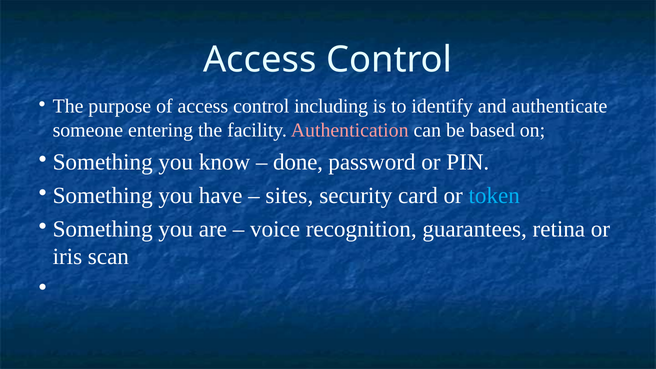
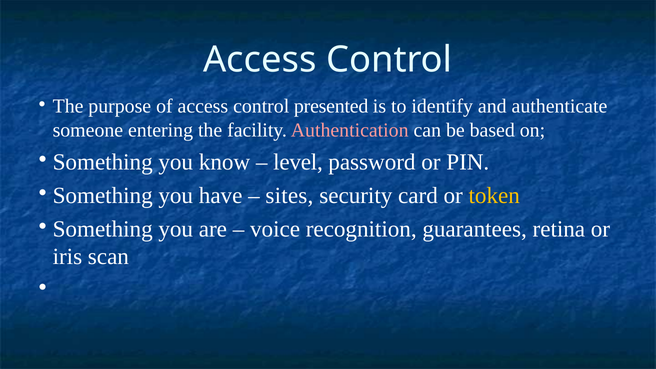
including: including -> presented (331, 106)
done: done -> level (298, 162)
token colour: light blue -> yellow (494, 195)
